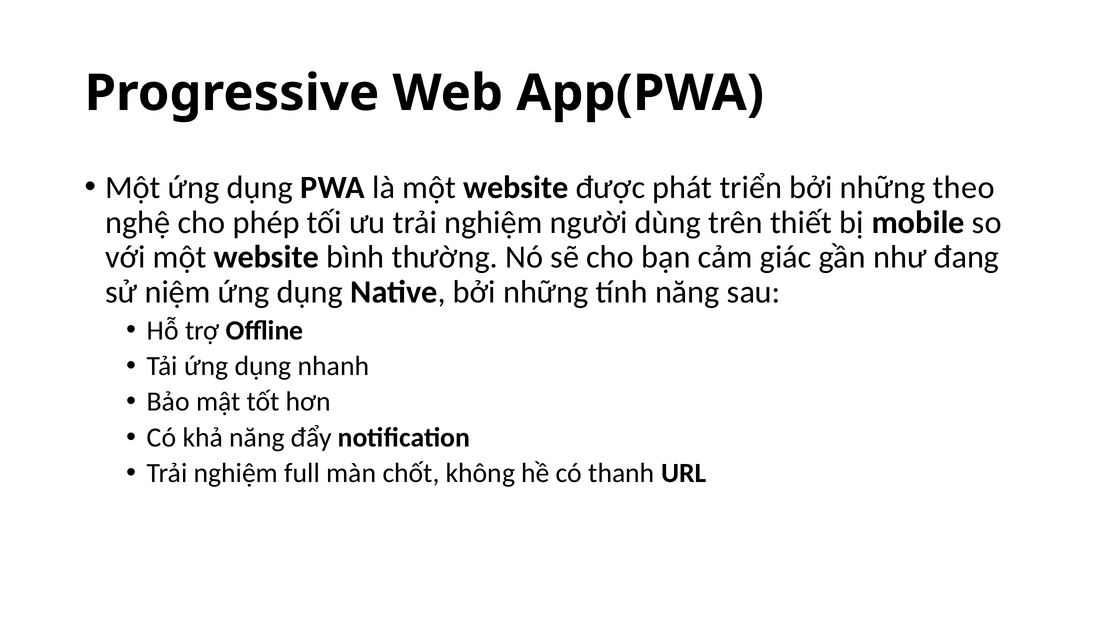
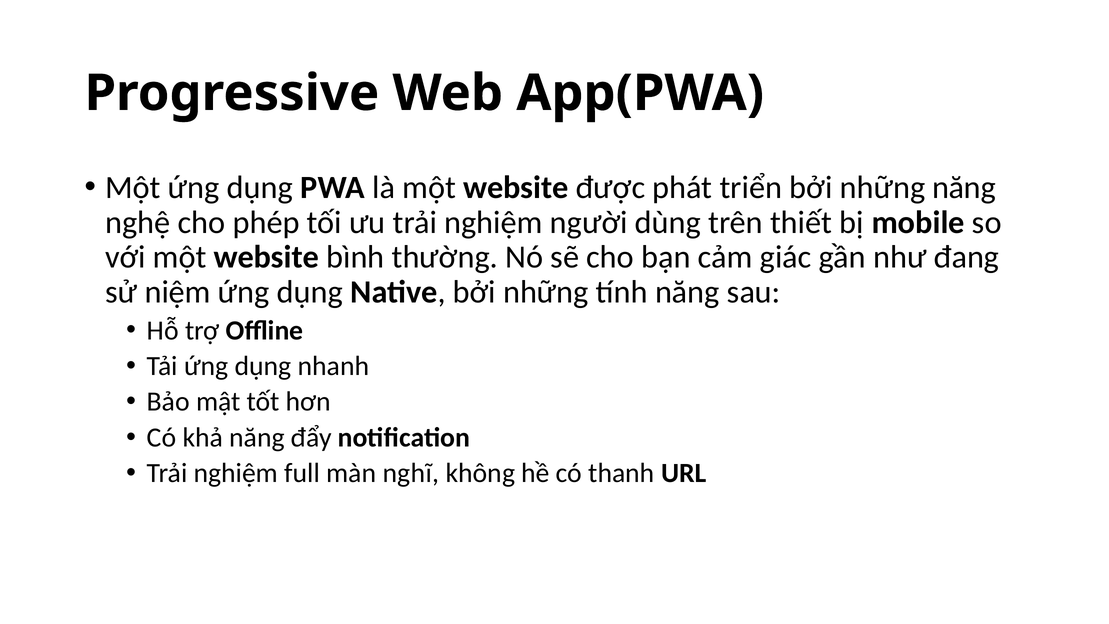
những theo: theo -> năng (964, 187)
chốt: chốt -> nghĩ (411, 473)
